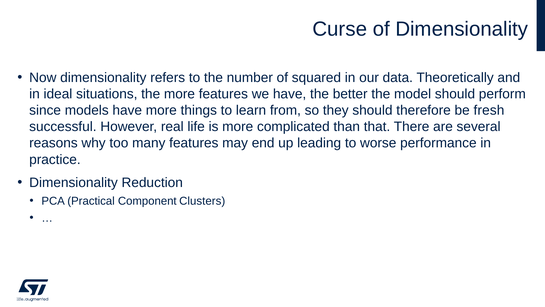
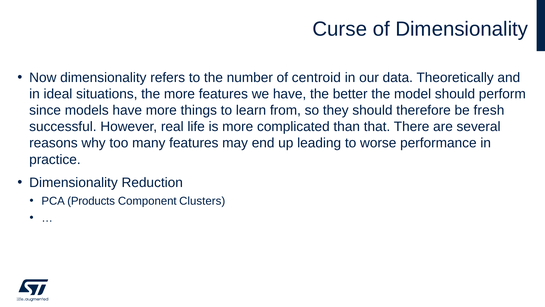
squared: squared -> centroid (316, 78)
Practical: Practical -> Products (91, 201)
